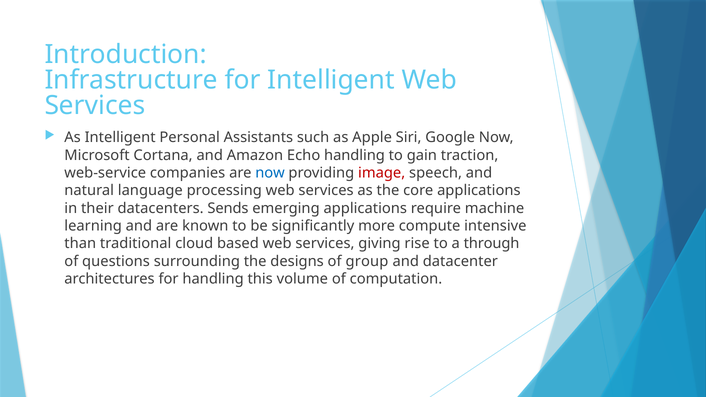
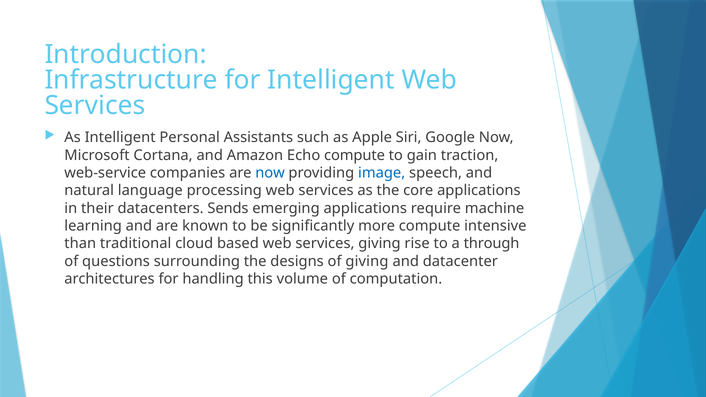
Echo handling: handling -> compute (355, 155)
image colour: red -> blue (382, 173)
of group: group -> giving (367, 261)
